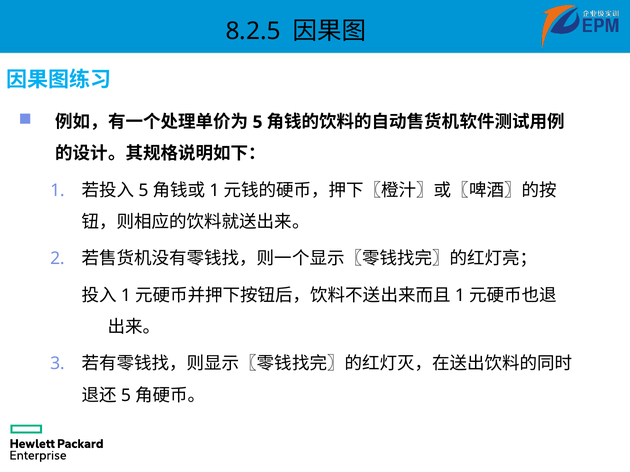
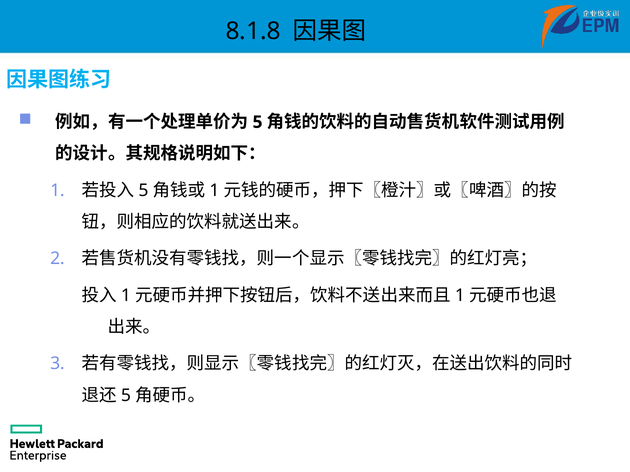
8.2.5: 8.2.5 -> 8.1.8 (253, 31)
